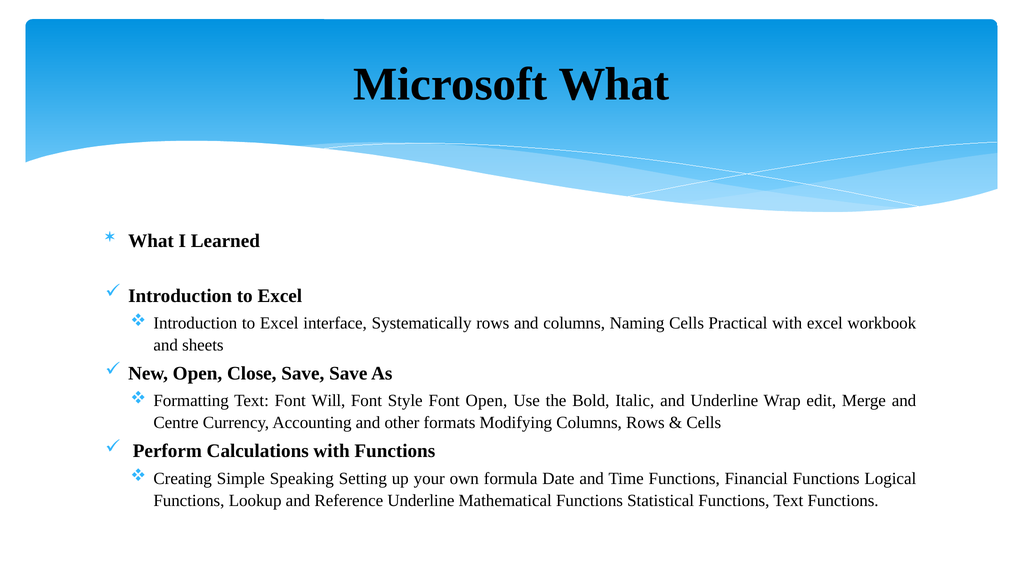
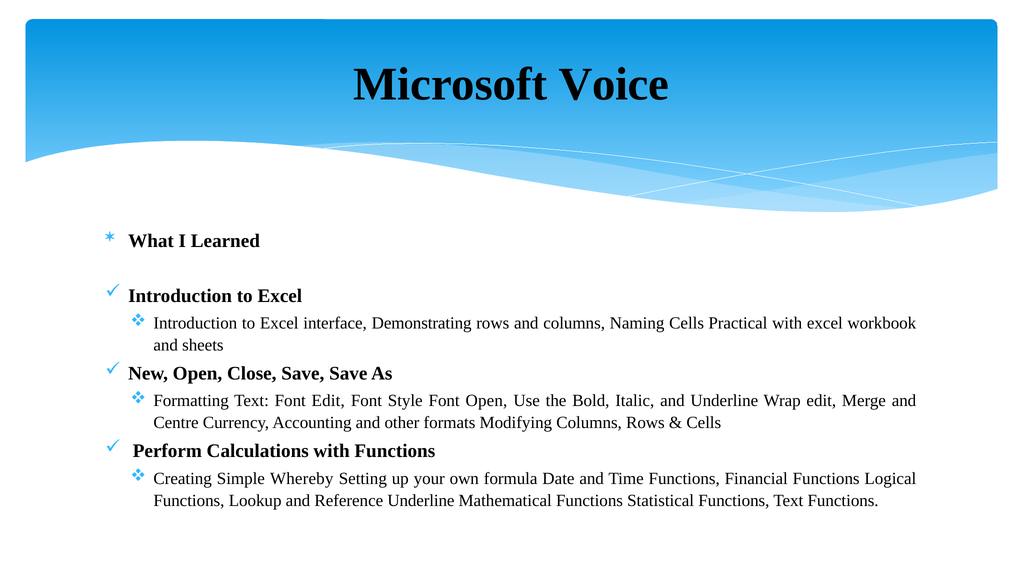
Microsoft What: What -> Voice (614, 84)
Systematically: Systematically -> Demonstrating (422, 323)
Font Will: Will -> Edit (328, 401)
Speaking: Speaking -> Whereby (302, 478)
